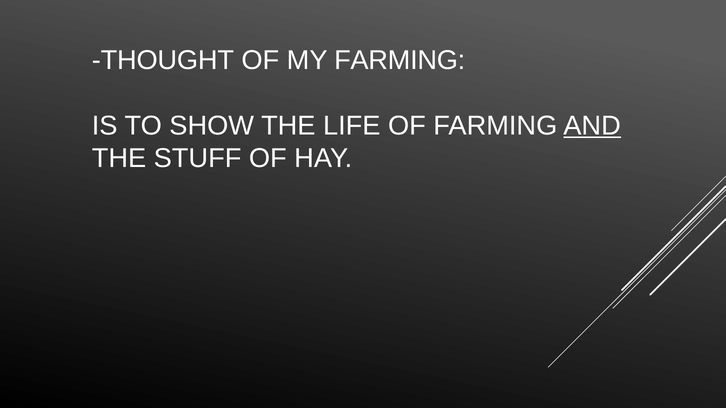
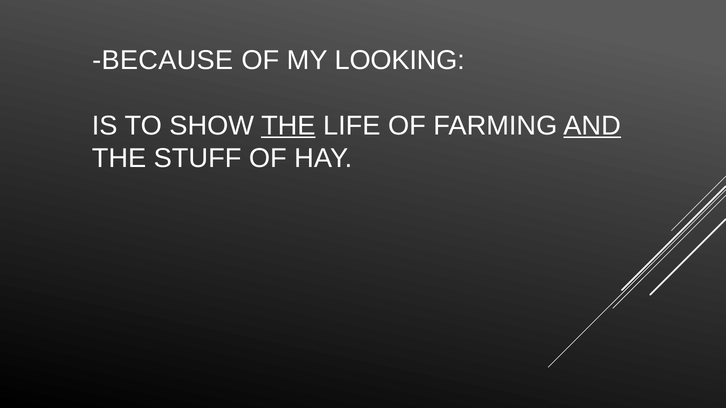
THOUGHT: THOUGHT -> BECAUSE (163, 60)
MY FARMING: FARMING -> LOOKING (400, 60)
THE underline: none -> present (288, 126)
